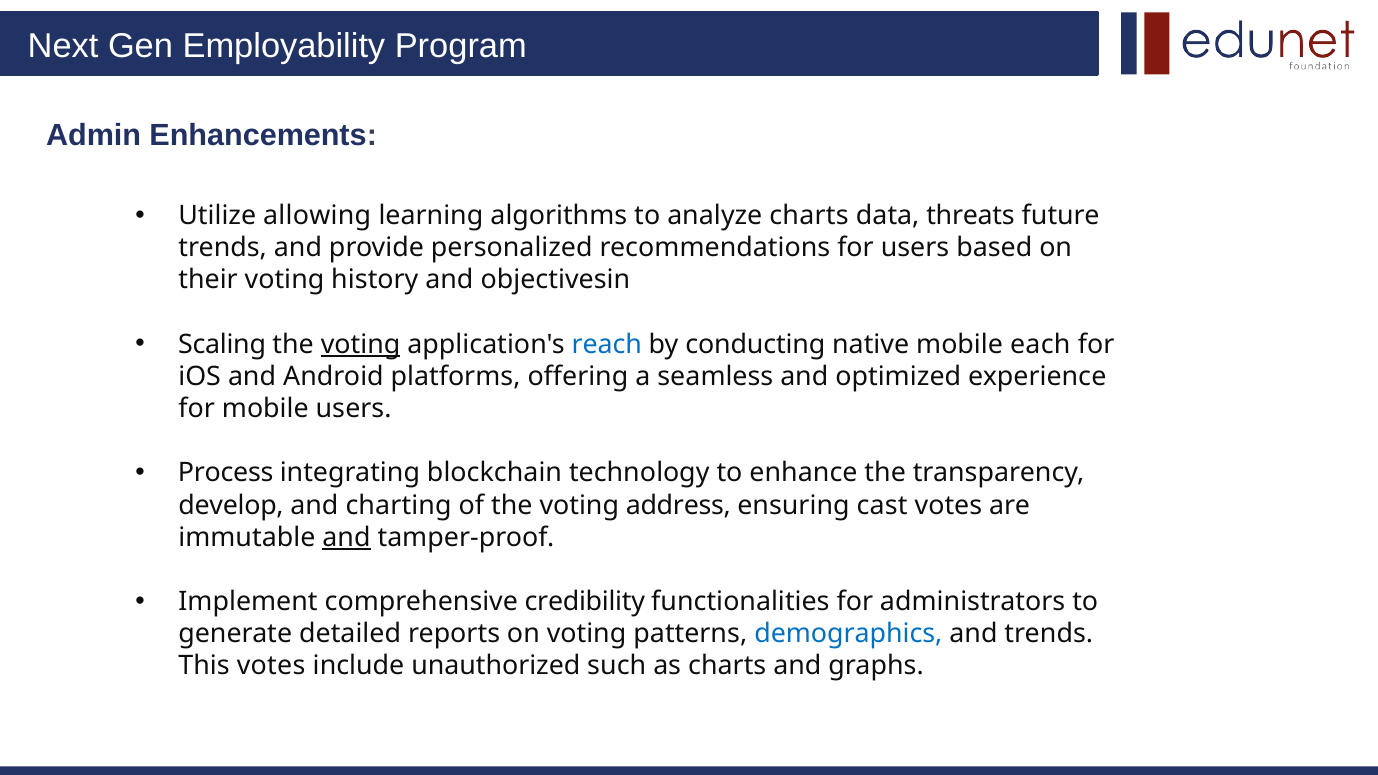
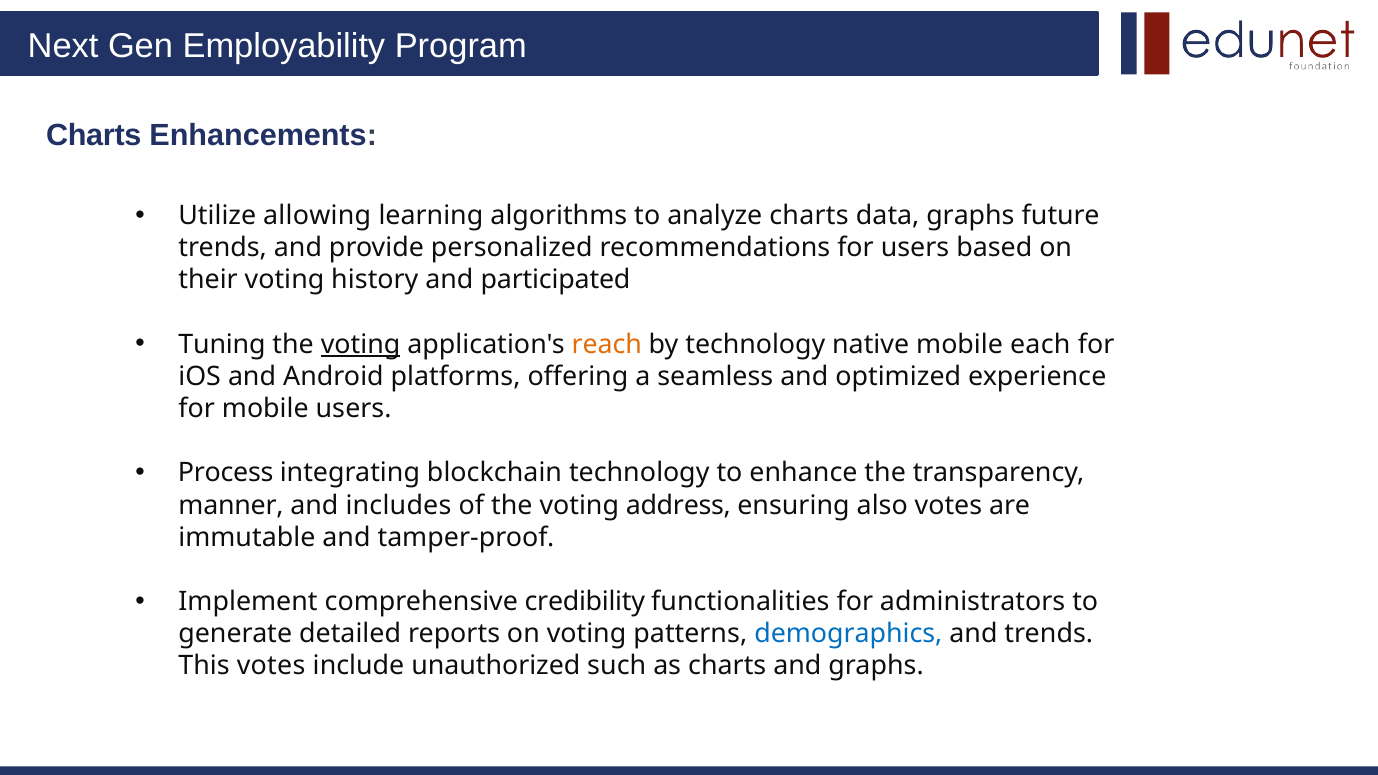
Admin: Admin -> Charts (94, 136)
data threats: threats -> graphs (970, 216)
objectivesin: objectivesin -> participated (556, 280)
Scaling: Scaling -> Tuning (222, 345)
reach colour: blue -> orange (607, 345)
by conducting: conducting -> technology (755, 345)
develop: develop -> manner (231, 505)
charting: charting -> includes (398, 505)
cast: cast -> also (882, 505)
and underline: present -> none (346, 538)
